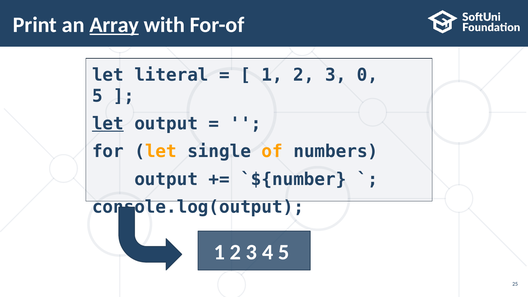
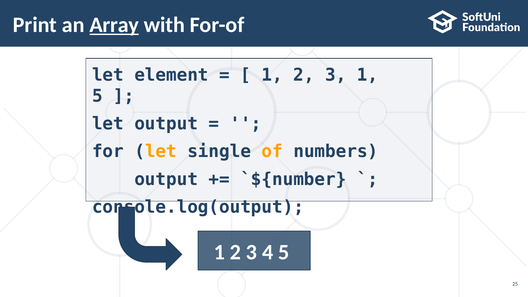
literal: literal -> element (171, 75)
3 0: 0 -> 1 (367, 75)
let underline: present -> none (108, 124)
